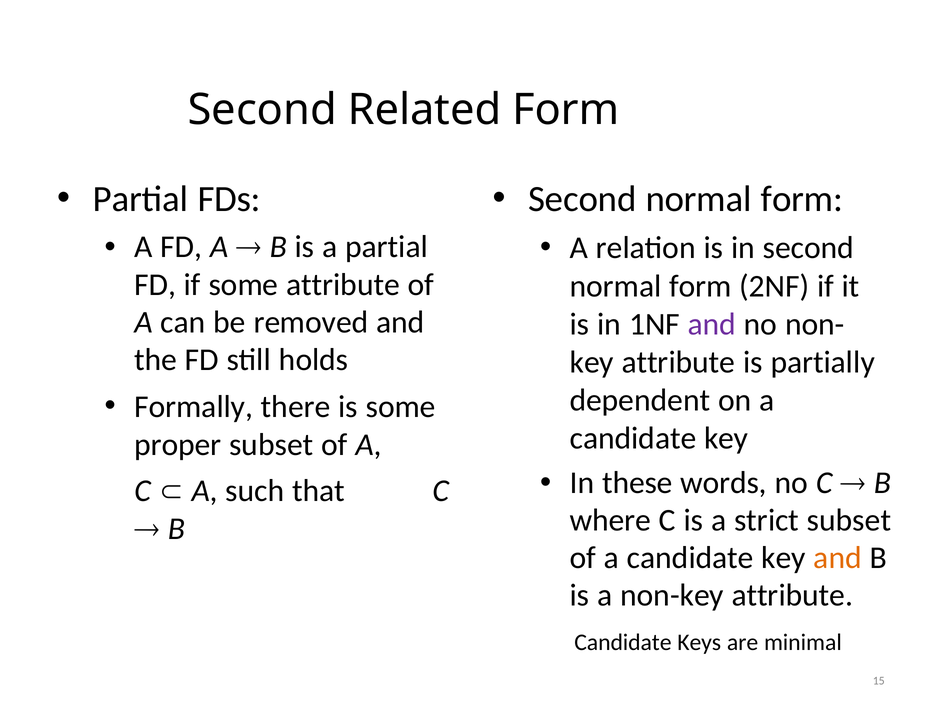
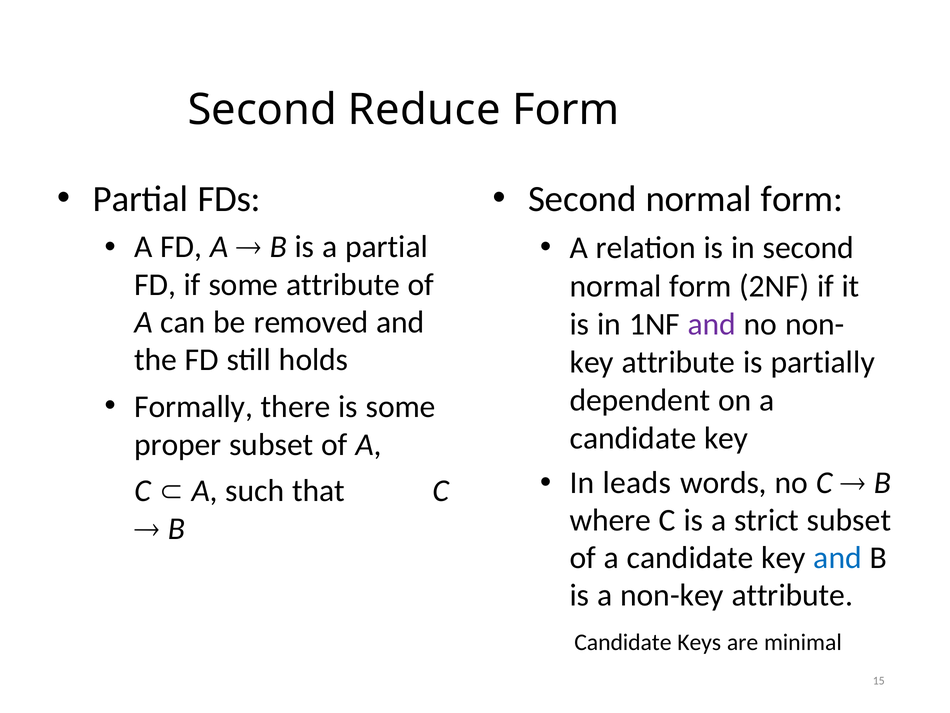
Related: Related -> Reduce (424, 110)
these: these -> leads (637, 482)
and colour: orange -> blue (838, 557)
